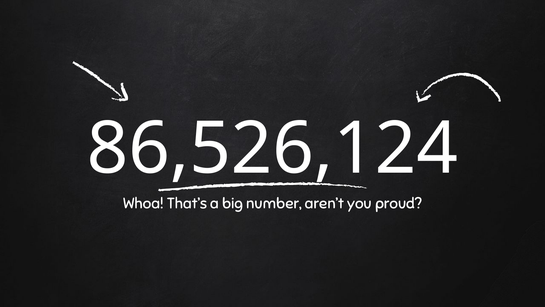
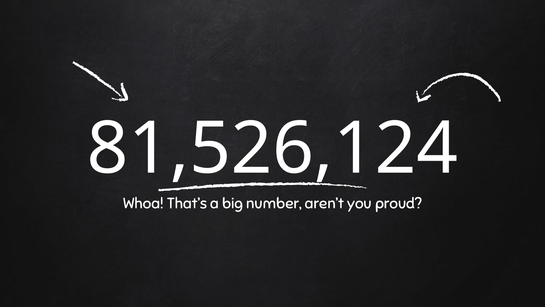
86,526,124: 86,526,124 -> 81,526,124 (272, 149)
